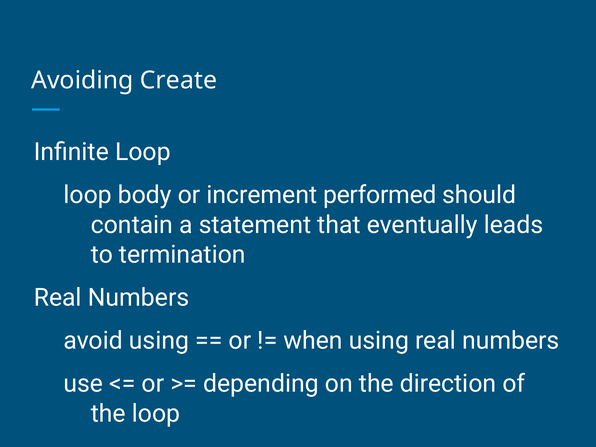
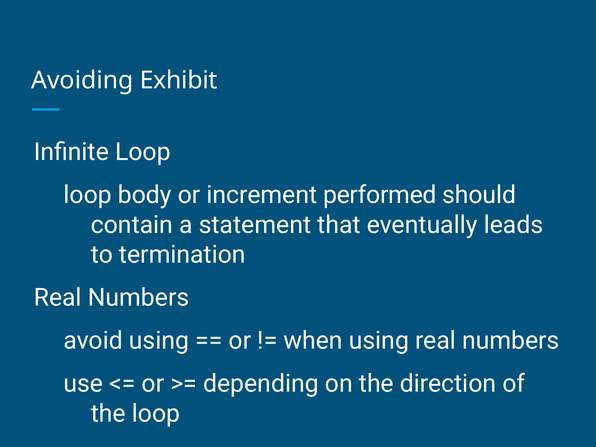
Create: Create -> Exhibit (179, 80)
